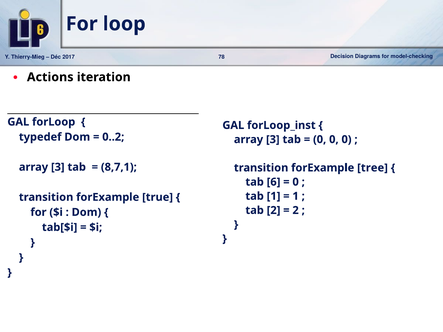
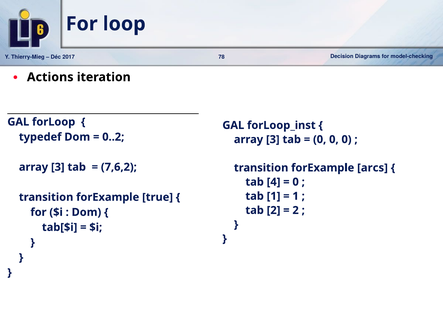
8,7,1: 8,7,1 -> 7,6,2 (119, 167)
tree: tree -> arcs (373, 168)
6: 6 -> 4 (274, 182)
